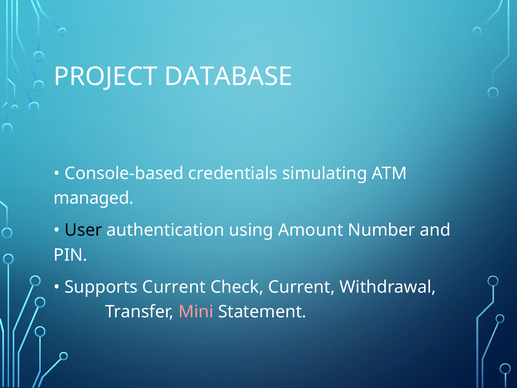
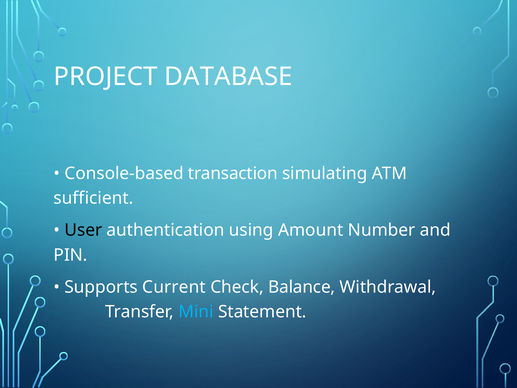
credentials: credentials -> transaction (233, 173)
managed: managed -> sufficient (94, 198)
Check Current: Current -> Balance (302, 287)
Mini colour: pink -> light blue (196, 312)
